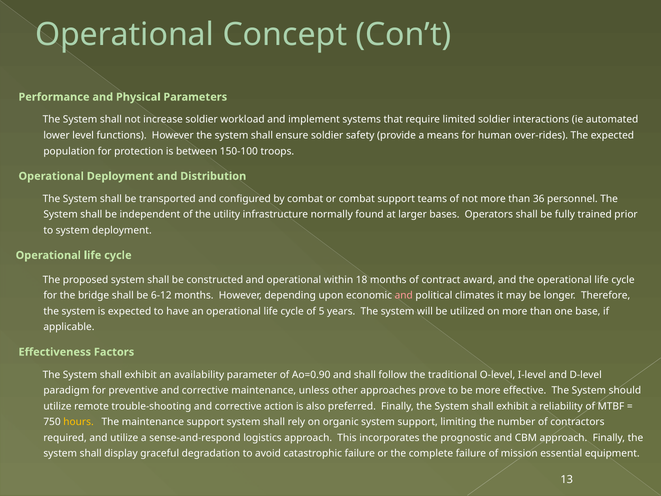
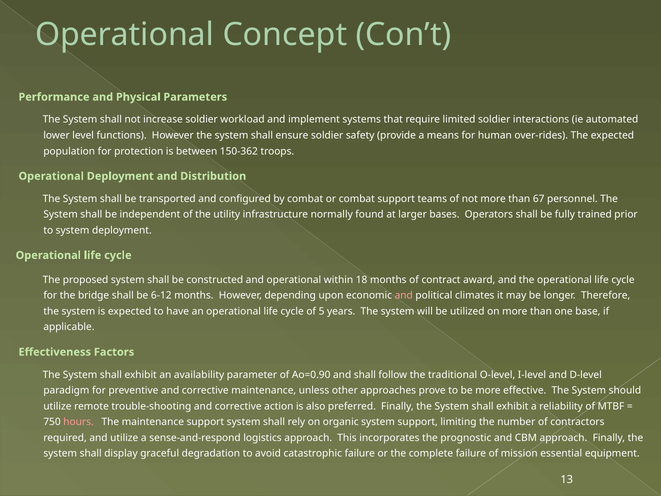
150-100: 150-100 -> 150-362 (239, 151)
36: 36 -> 67 (539, 199)
hours colour: yellow -> pink (79, 422)
